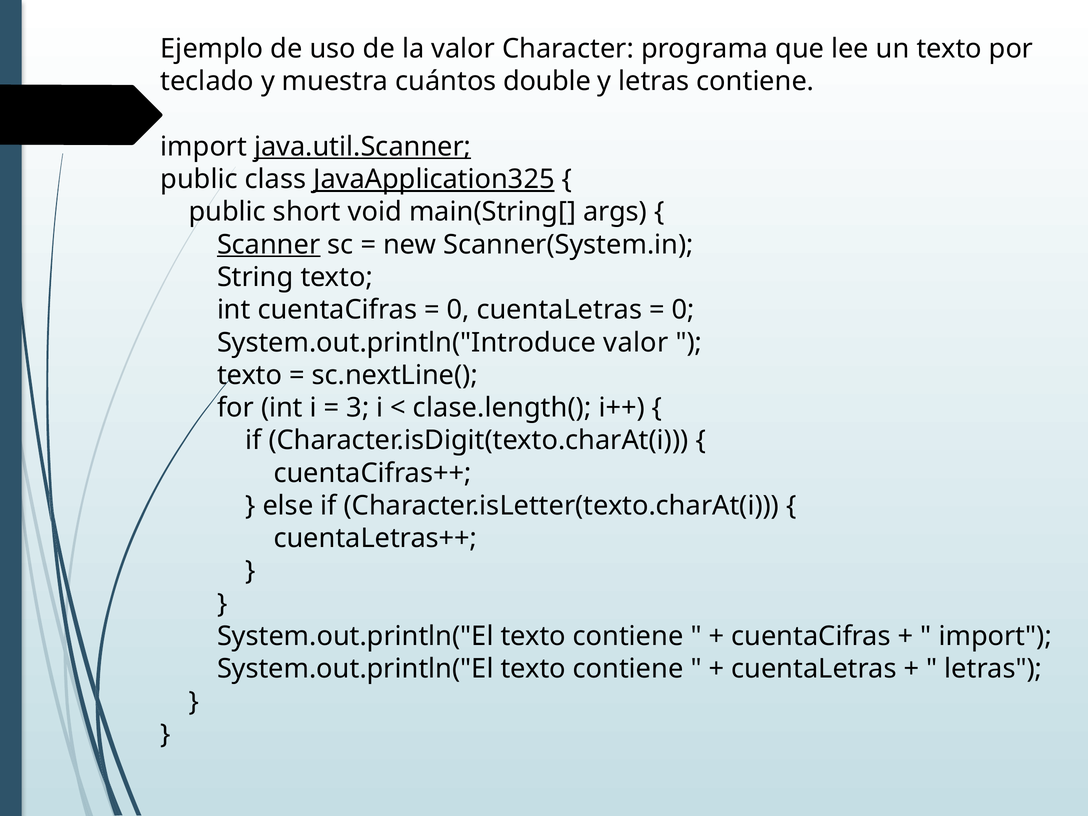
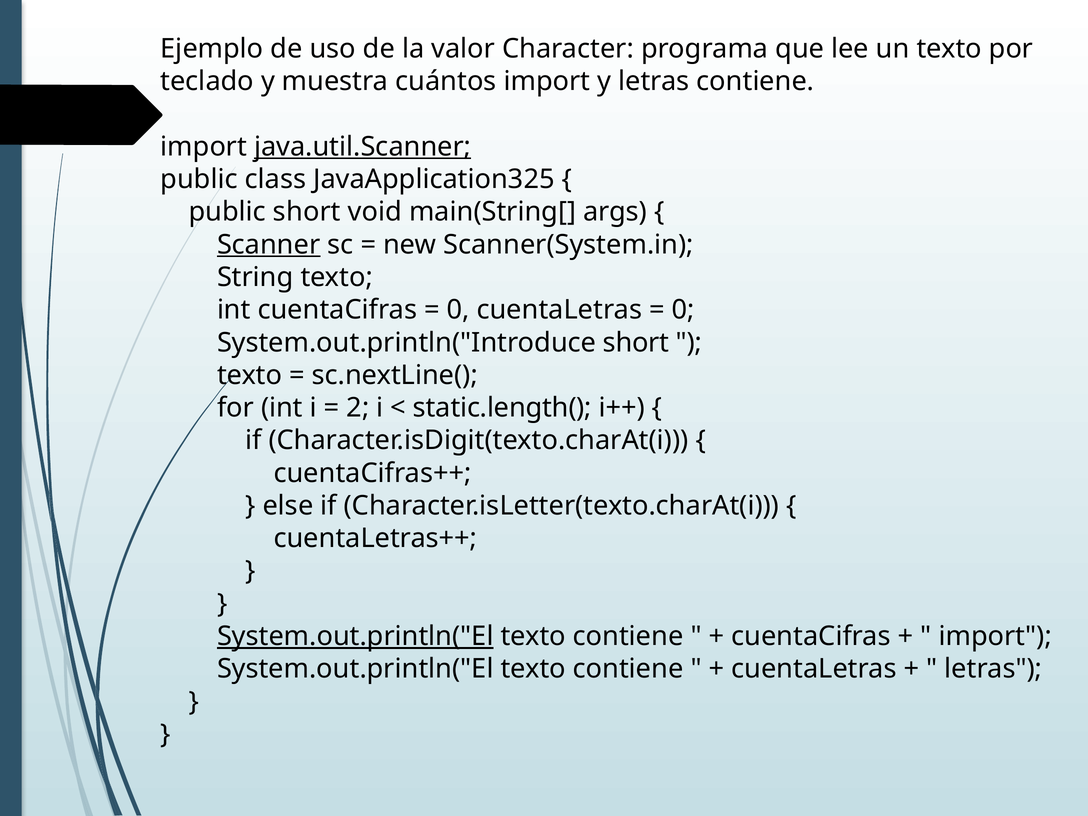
cuántos double: double -> import (547, 81)
JavaApplication325 underline: present -> none (434, 179)
System.out.println("Introduce valor: valor -> short (636, 343)
3: 3 -> 2 (358, 408)
clase.length(: clase.length( -> static.length( (502, 408)
System.out.println("El underline: none -> present (355, 636)
